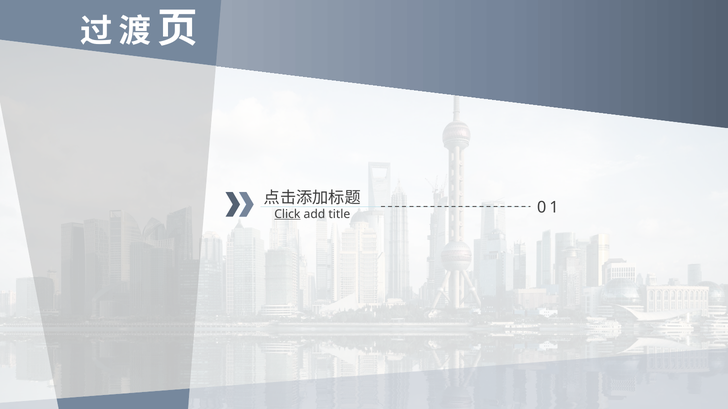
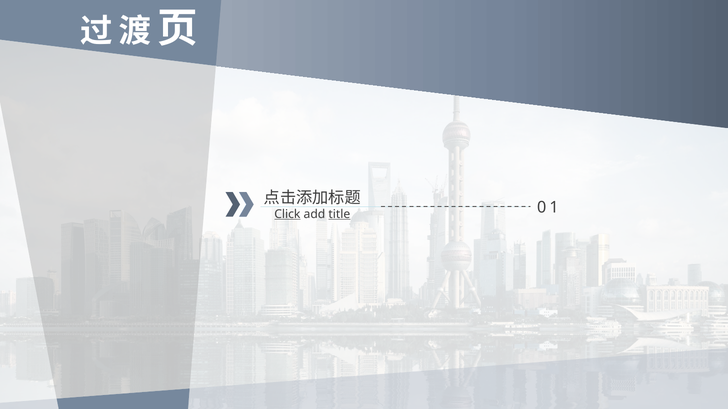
title underline: none -> present (339, 214)
